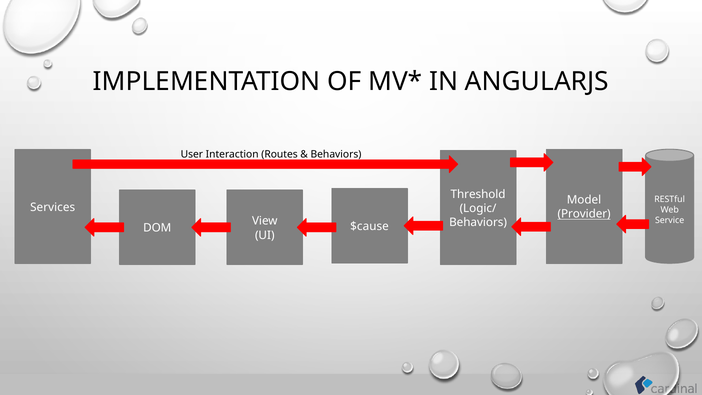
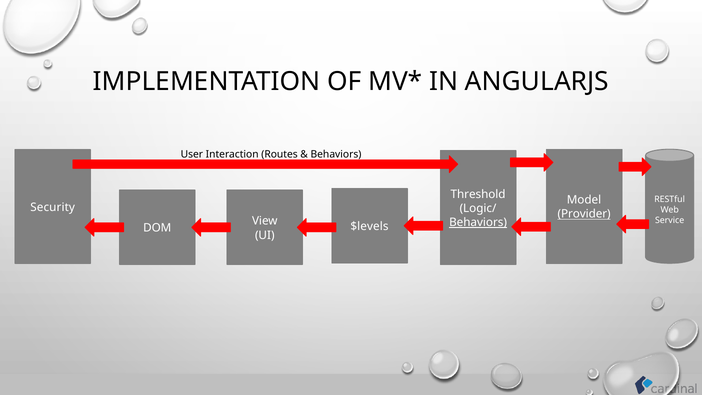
Services: Services -> Security (53, 207)
Behaviors underline: none -> present (478, 222)
$cause: $cause -> $levels (369, 226)
